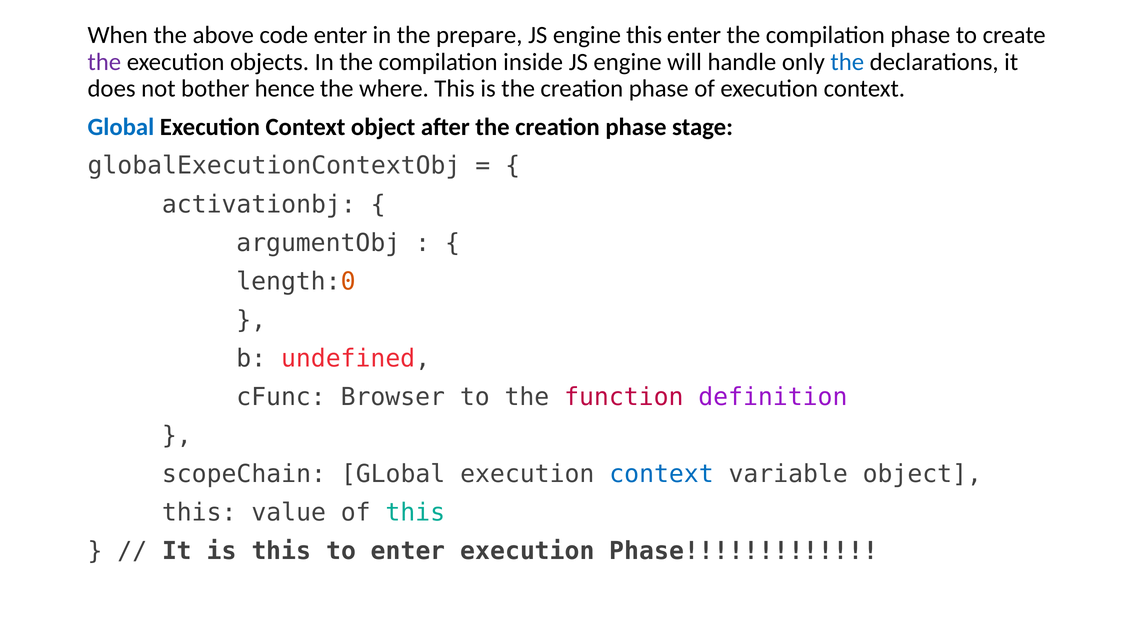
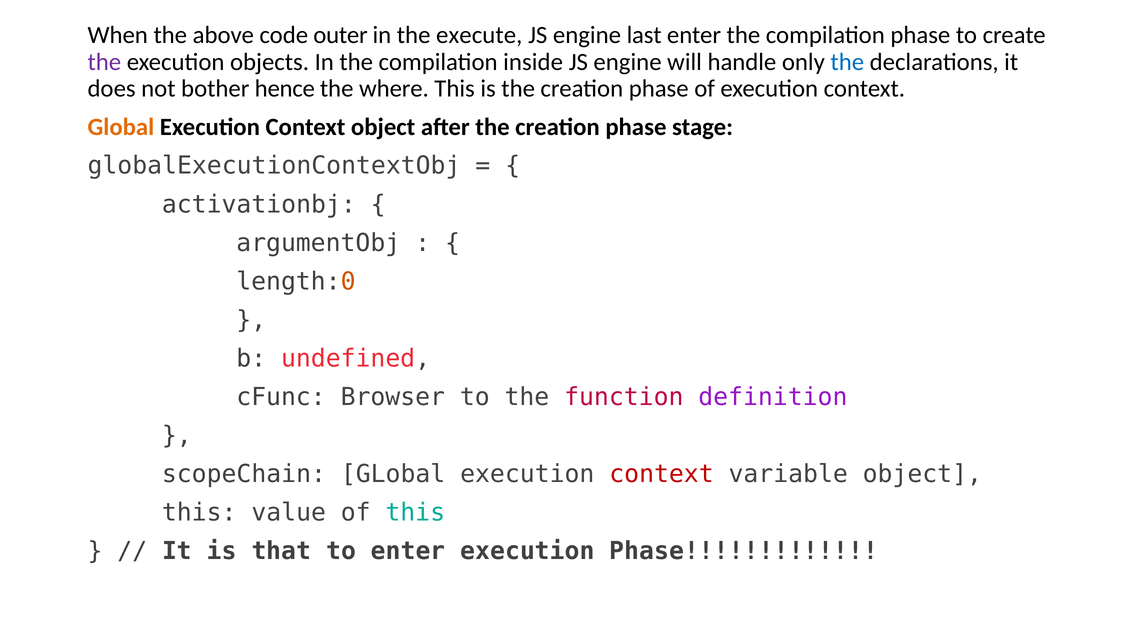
code enter: enter -> outer (341, 35)
prepare: prepare -> execute (479, 35)
engine this: this -> last (644, 35)
Global colour: blue -> orange (121, 127)
context colour: blue -> red (662, 474)
is this: this -> that (281, 552)
